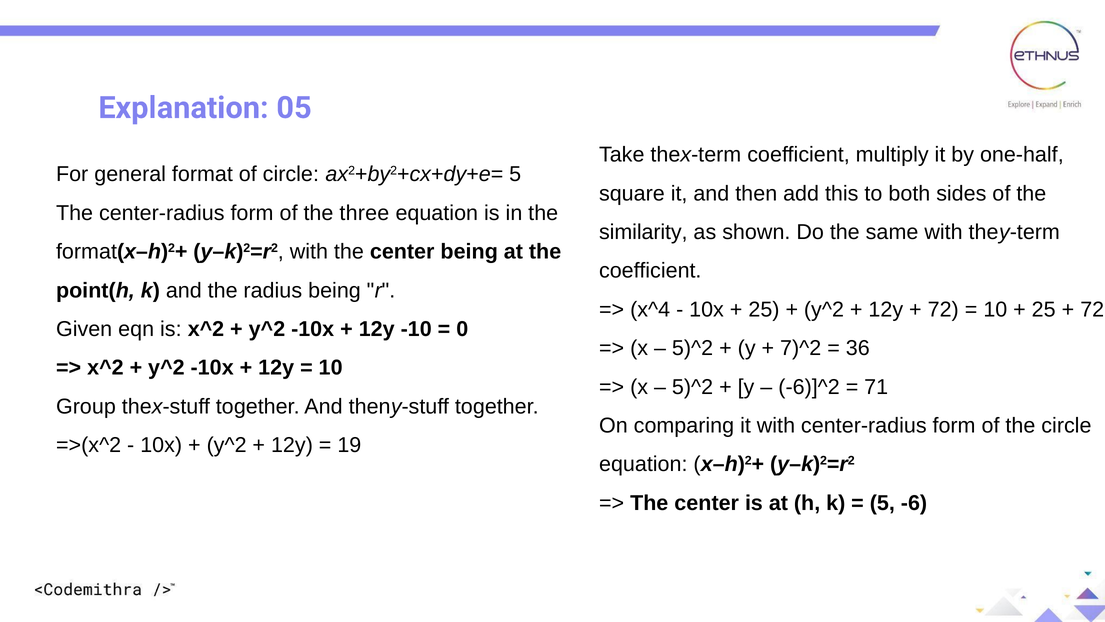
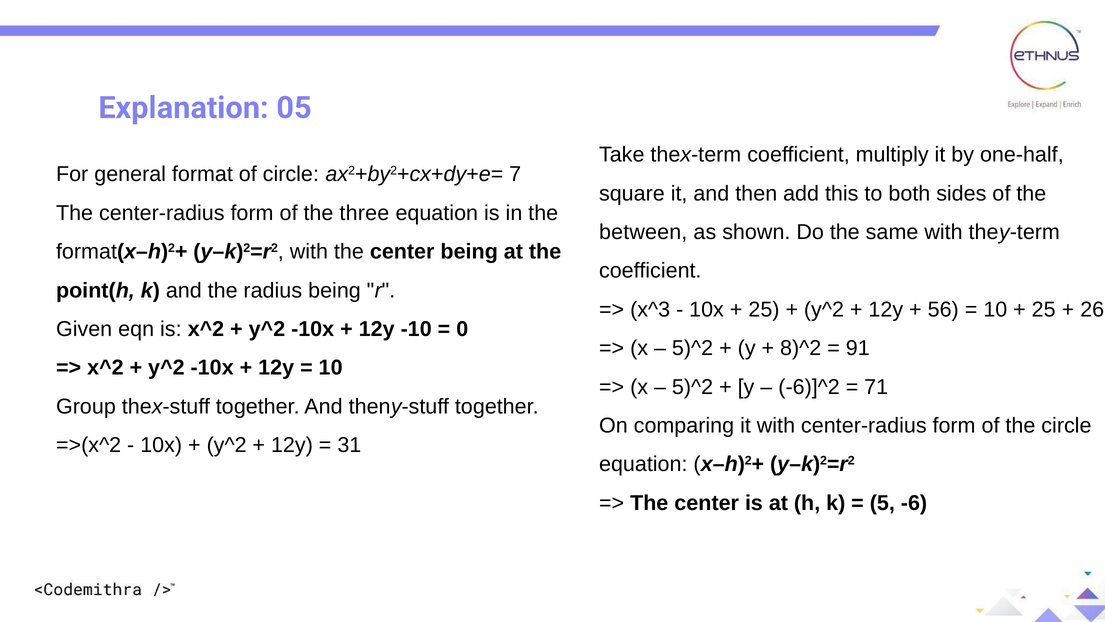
ax2+by2+cx+dy+e= 5: 5 -> 7 (515, 174)
similarity: similarity -> between (643, 232)
x^4: x^4 -> x^3 (650, 309)
72: 72 -> 56 (943, 309)
72: 72 -> 26 (1092, 309)
7)^2: 7)^2 -> 8)^2 (801, 348)
36: 36 -> 91 (858, 348)
19: 19 -> 31 (349, 445)
